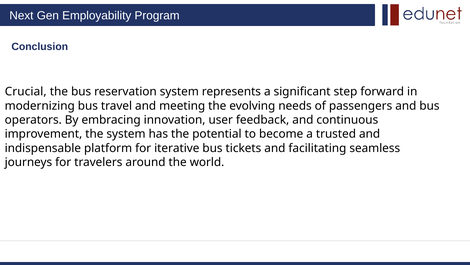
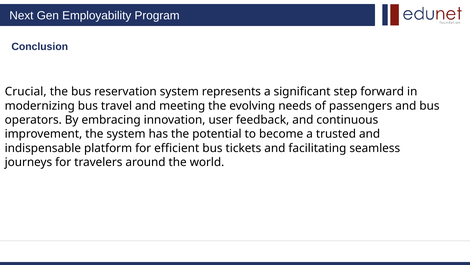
iterative: iterative -> efficient (177, 148)
